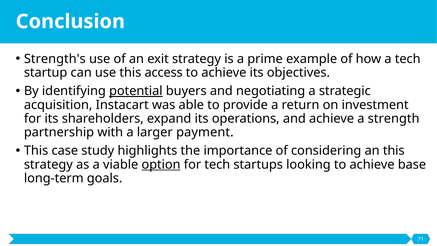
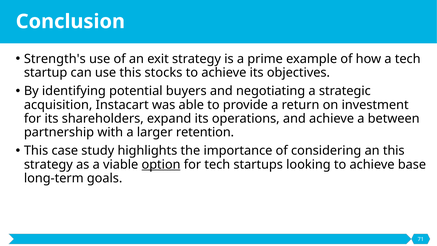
access: access -> stocks (163, 73)
potential underline: present -> none (136, 91)
strength: strength -> between (394, 119)
payment: payment -> retention (205, 132)
